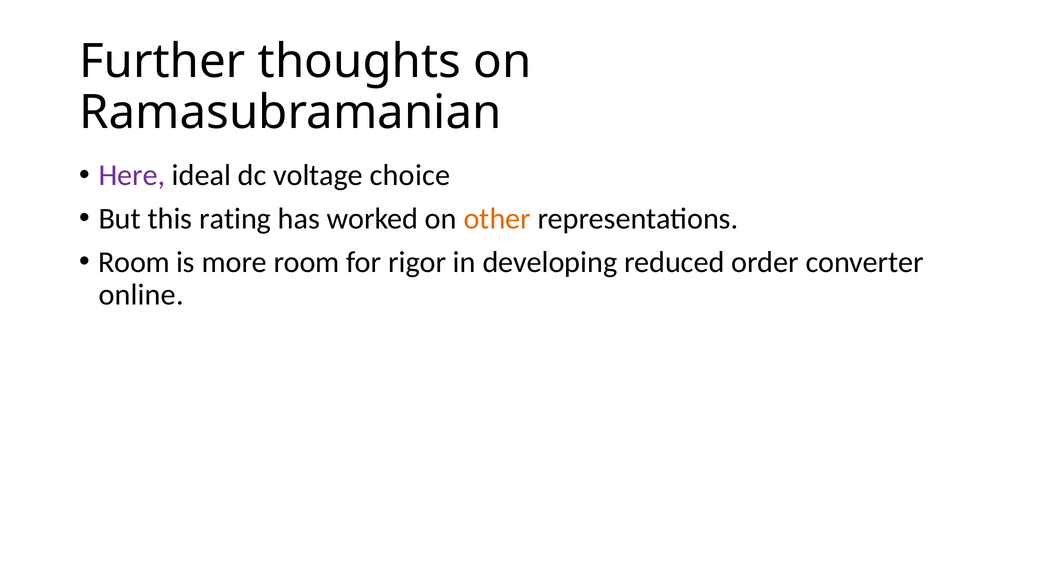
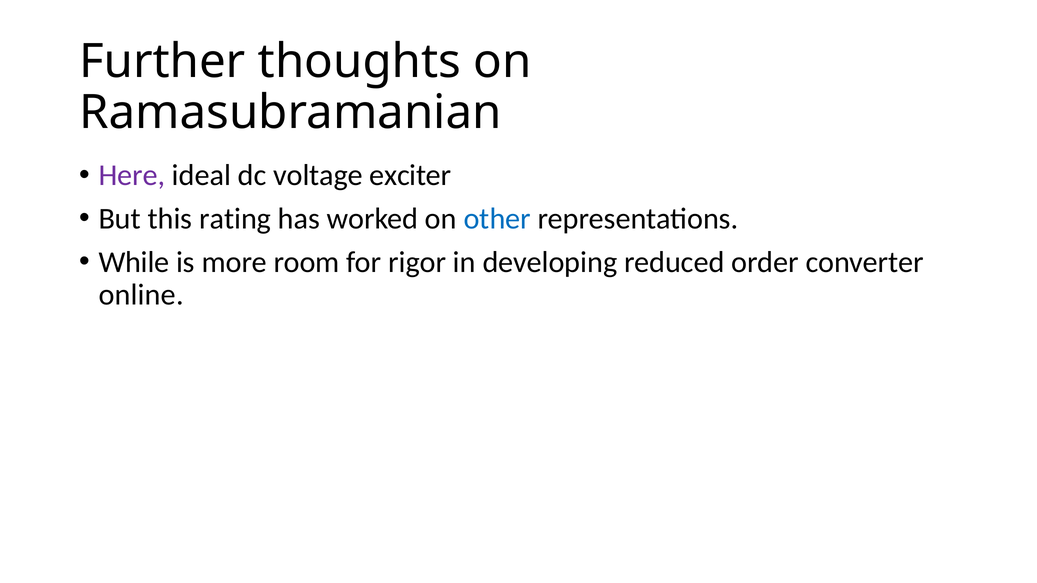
choice: choice -> exciter (410, 175)
other colour: orange -> blue (497, 219)
Room: Room -> While (134, 262)
